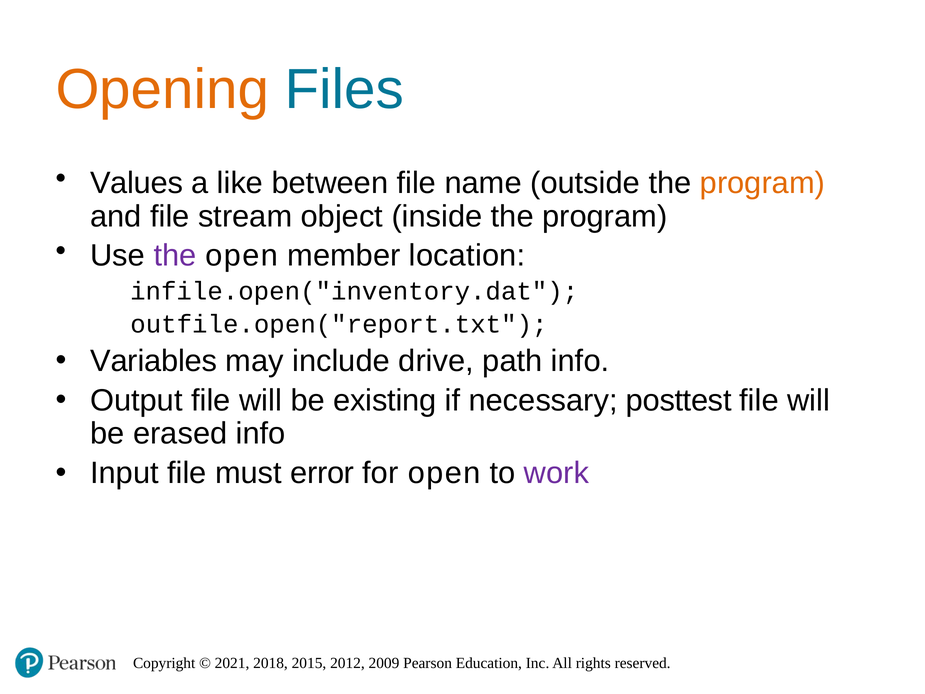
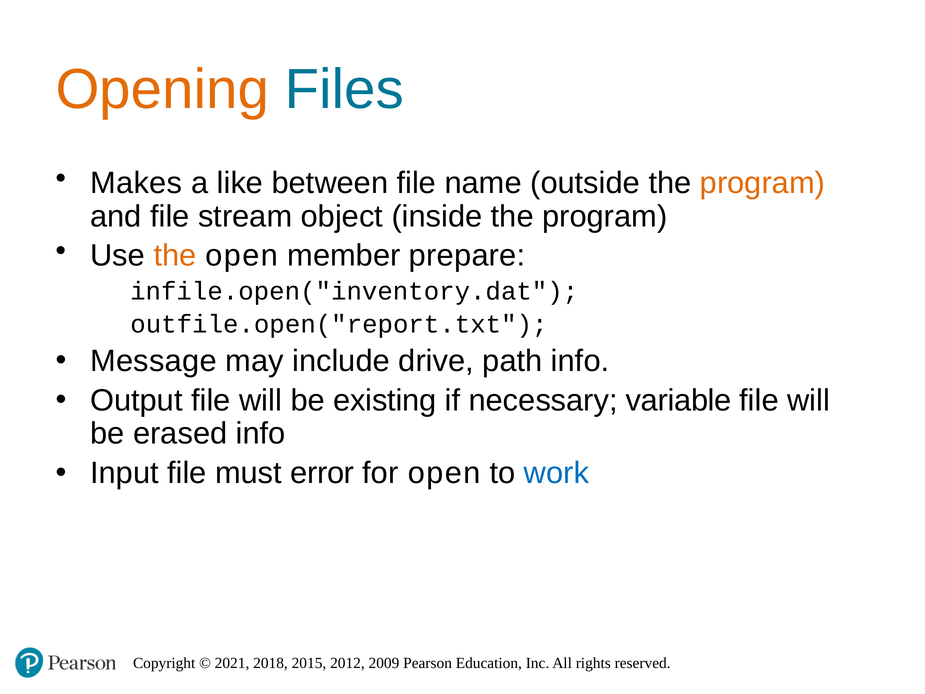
Values: Values -> Makes (136, 183)
the colour: purple -> orange (175, 256)
location: location -> prepare (467, 256)
Variables: Variables -> Message (153, 361)
posttest: posttest -> variable (679, 400)
work colour: purple -> blue (556, 473)
